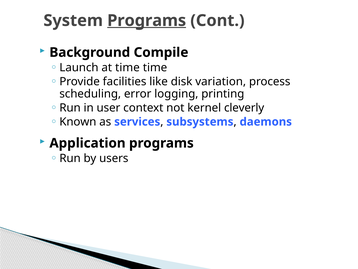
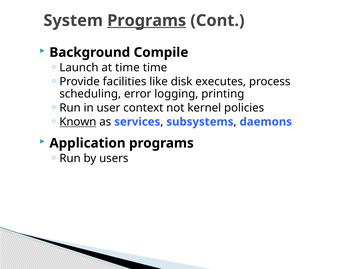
variation: variation -> executes (221, 81)
cleverly: cleverly -> policies (244, 108)
Known underline: none -> present (78, 122)
